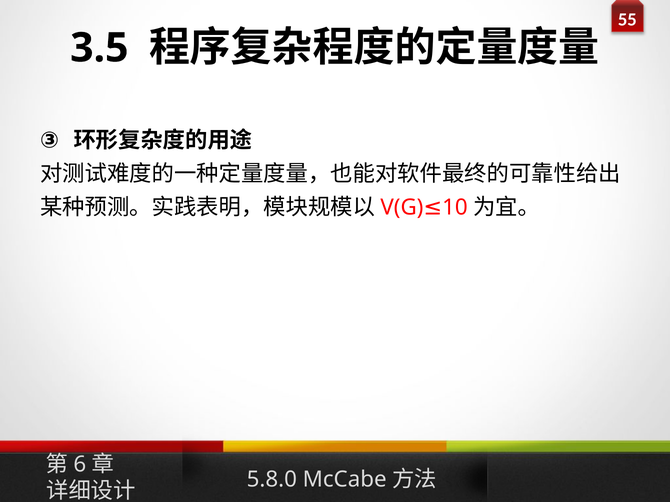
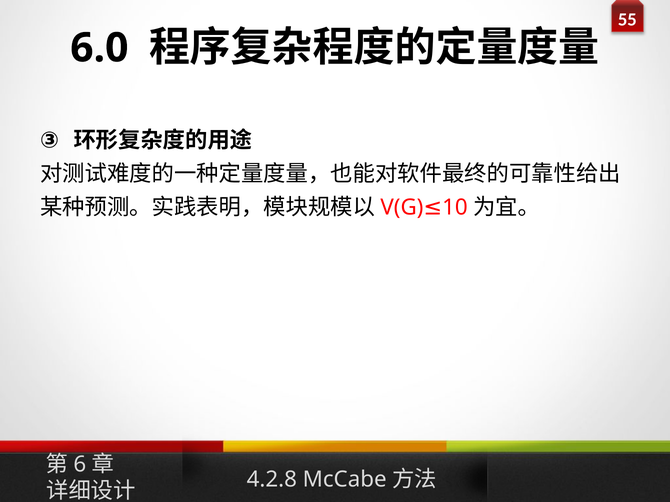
3.5: 3.5 -> 6.0 (99, 48)
5.8.0: 5.8.0 -> 4.2.8 (272, 480)
